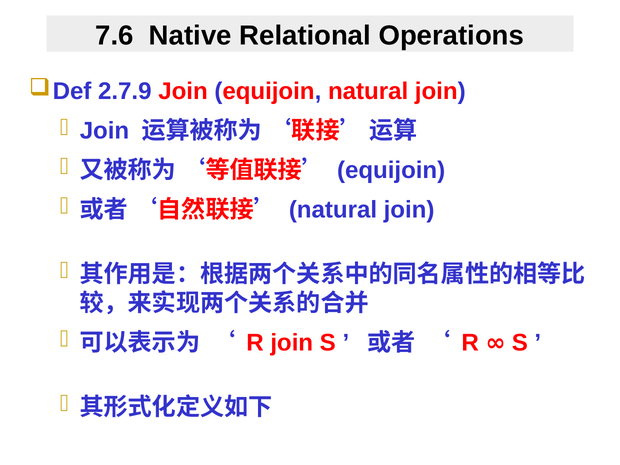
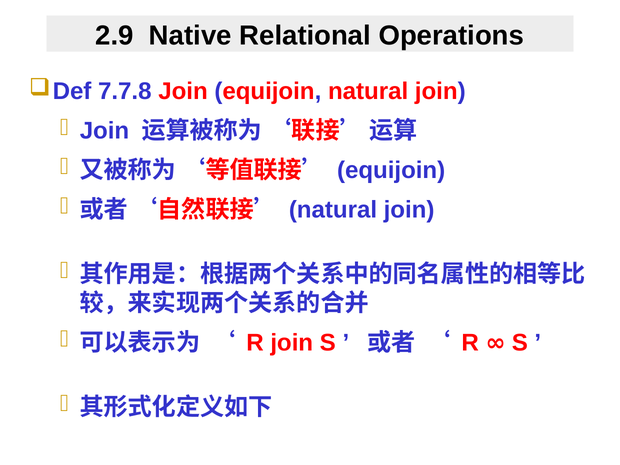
7.6: 7.6 -> 2.9 (114, 36)
2.7.9: 2.7.9 -> 7.7.8 (125, 92)
